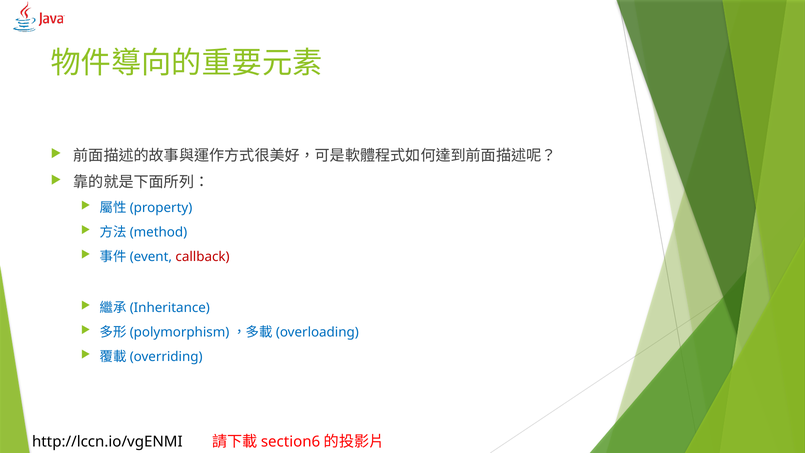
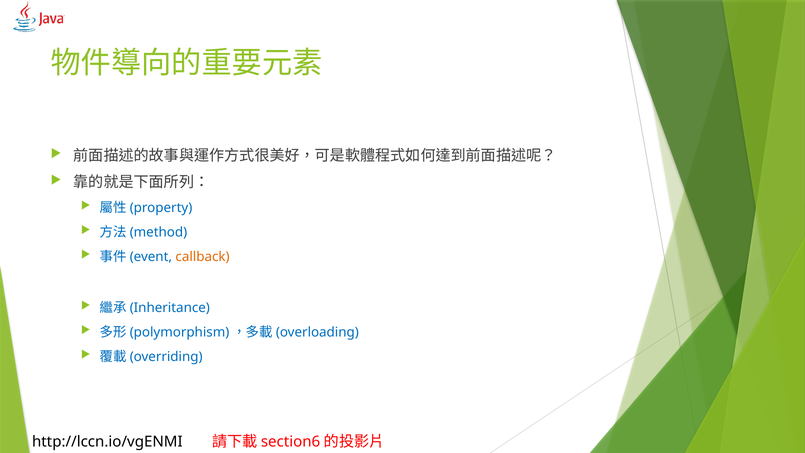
callback colour: red -> orange (203, 257)
